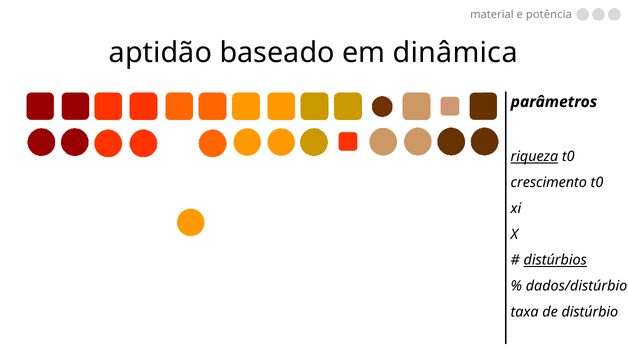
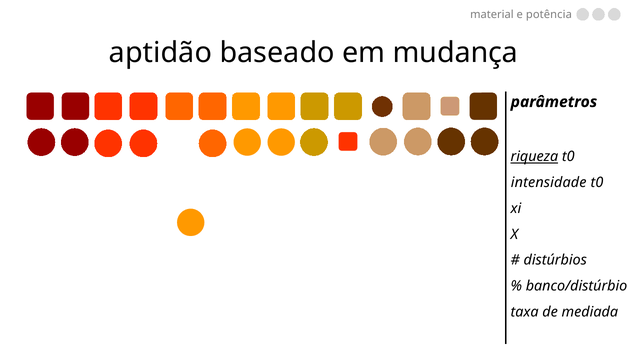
dinâmica: dinâmica -> mudança (455, 53)
crescimento: crescimento -> intensidade (549, 183)
distúrbios underline: present -> none (555, 260)
dados/distúrbio: dados/distúrbio -> banco/distúrbio (577, 286)
distúrbio: distúrbio -> mediada (590, 312)
